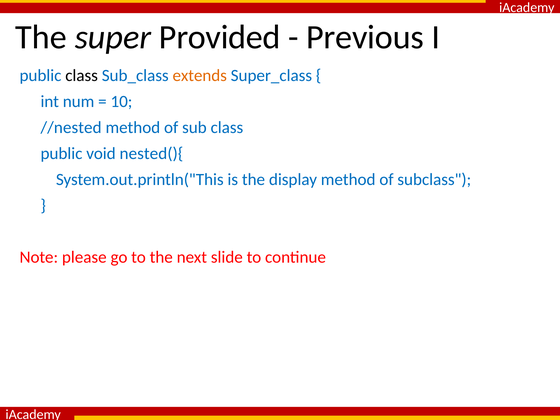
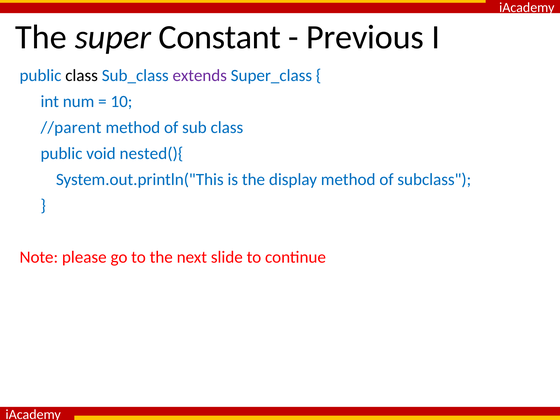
Provided: Provided -> Constant (220, 37)
extends colour: orange -> purple (200, 76)
//nested: //nested -> //parent (71, 128)
